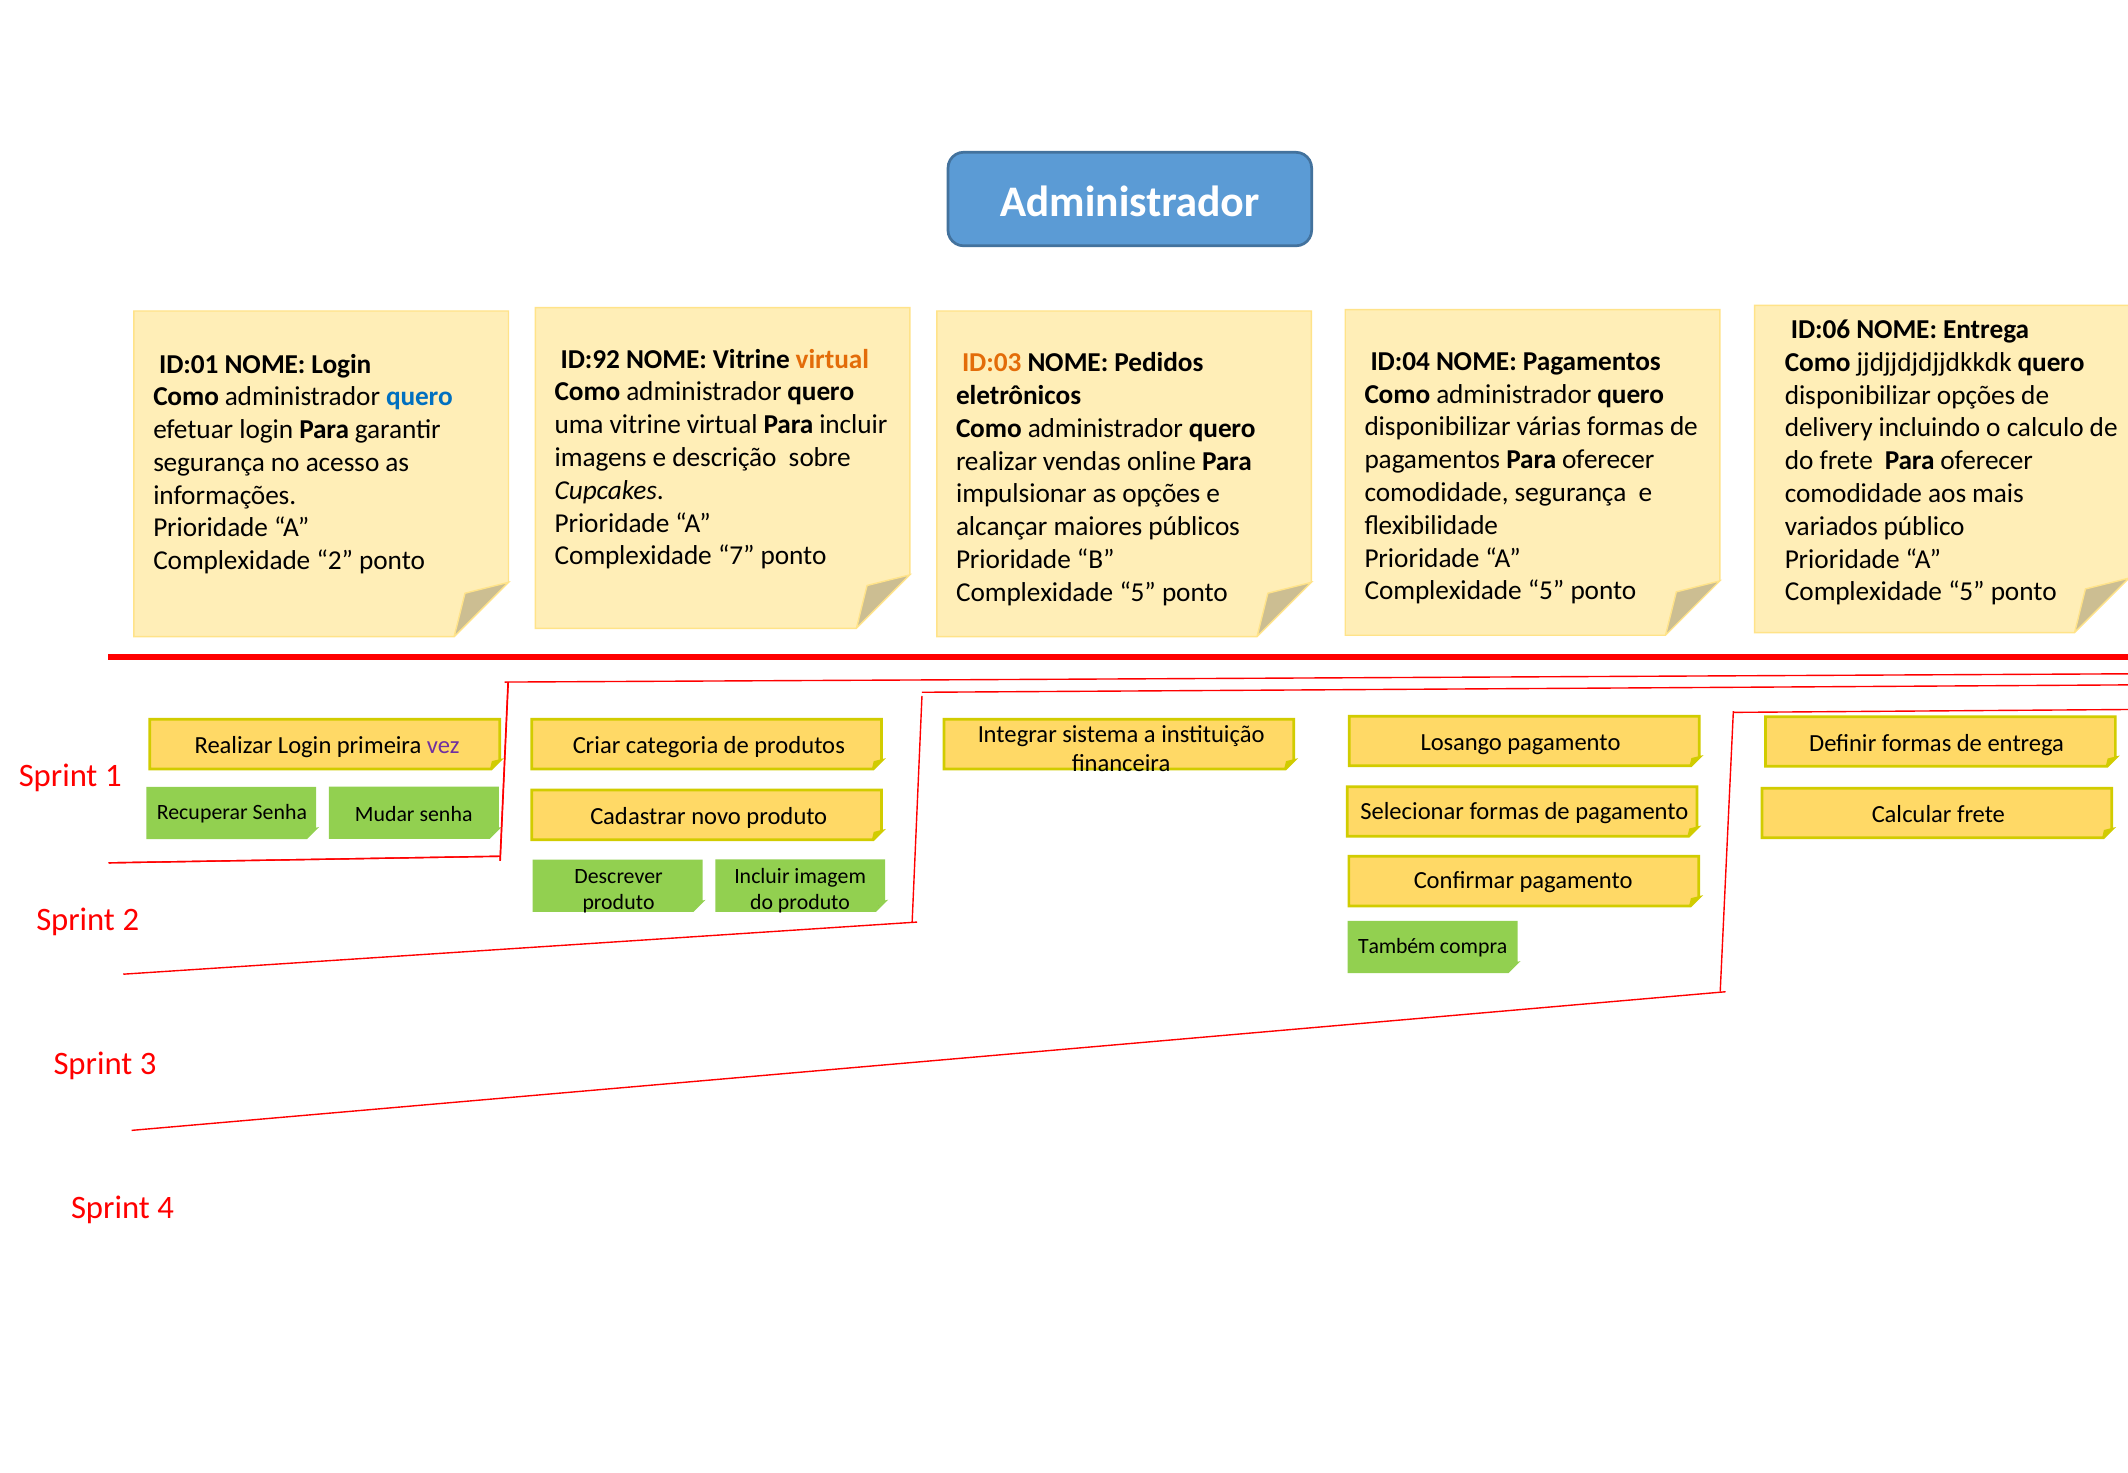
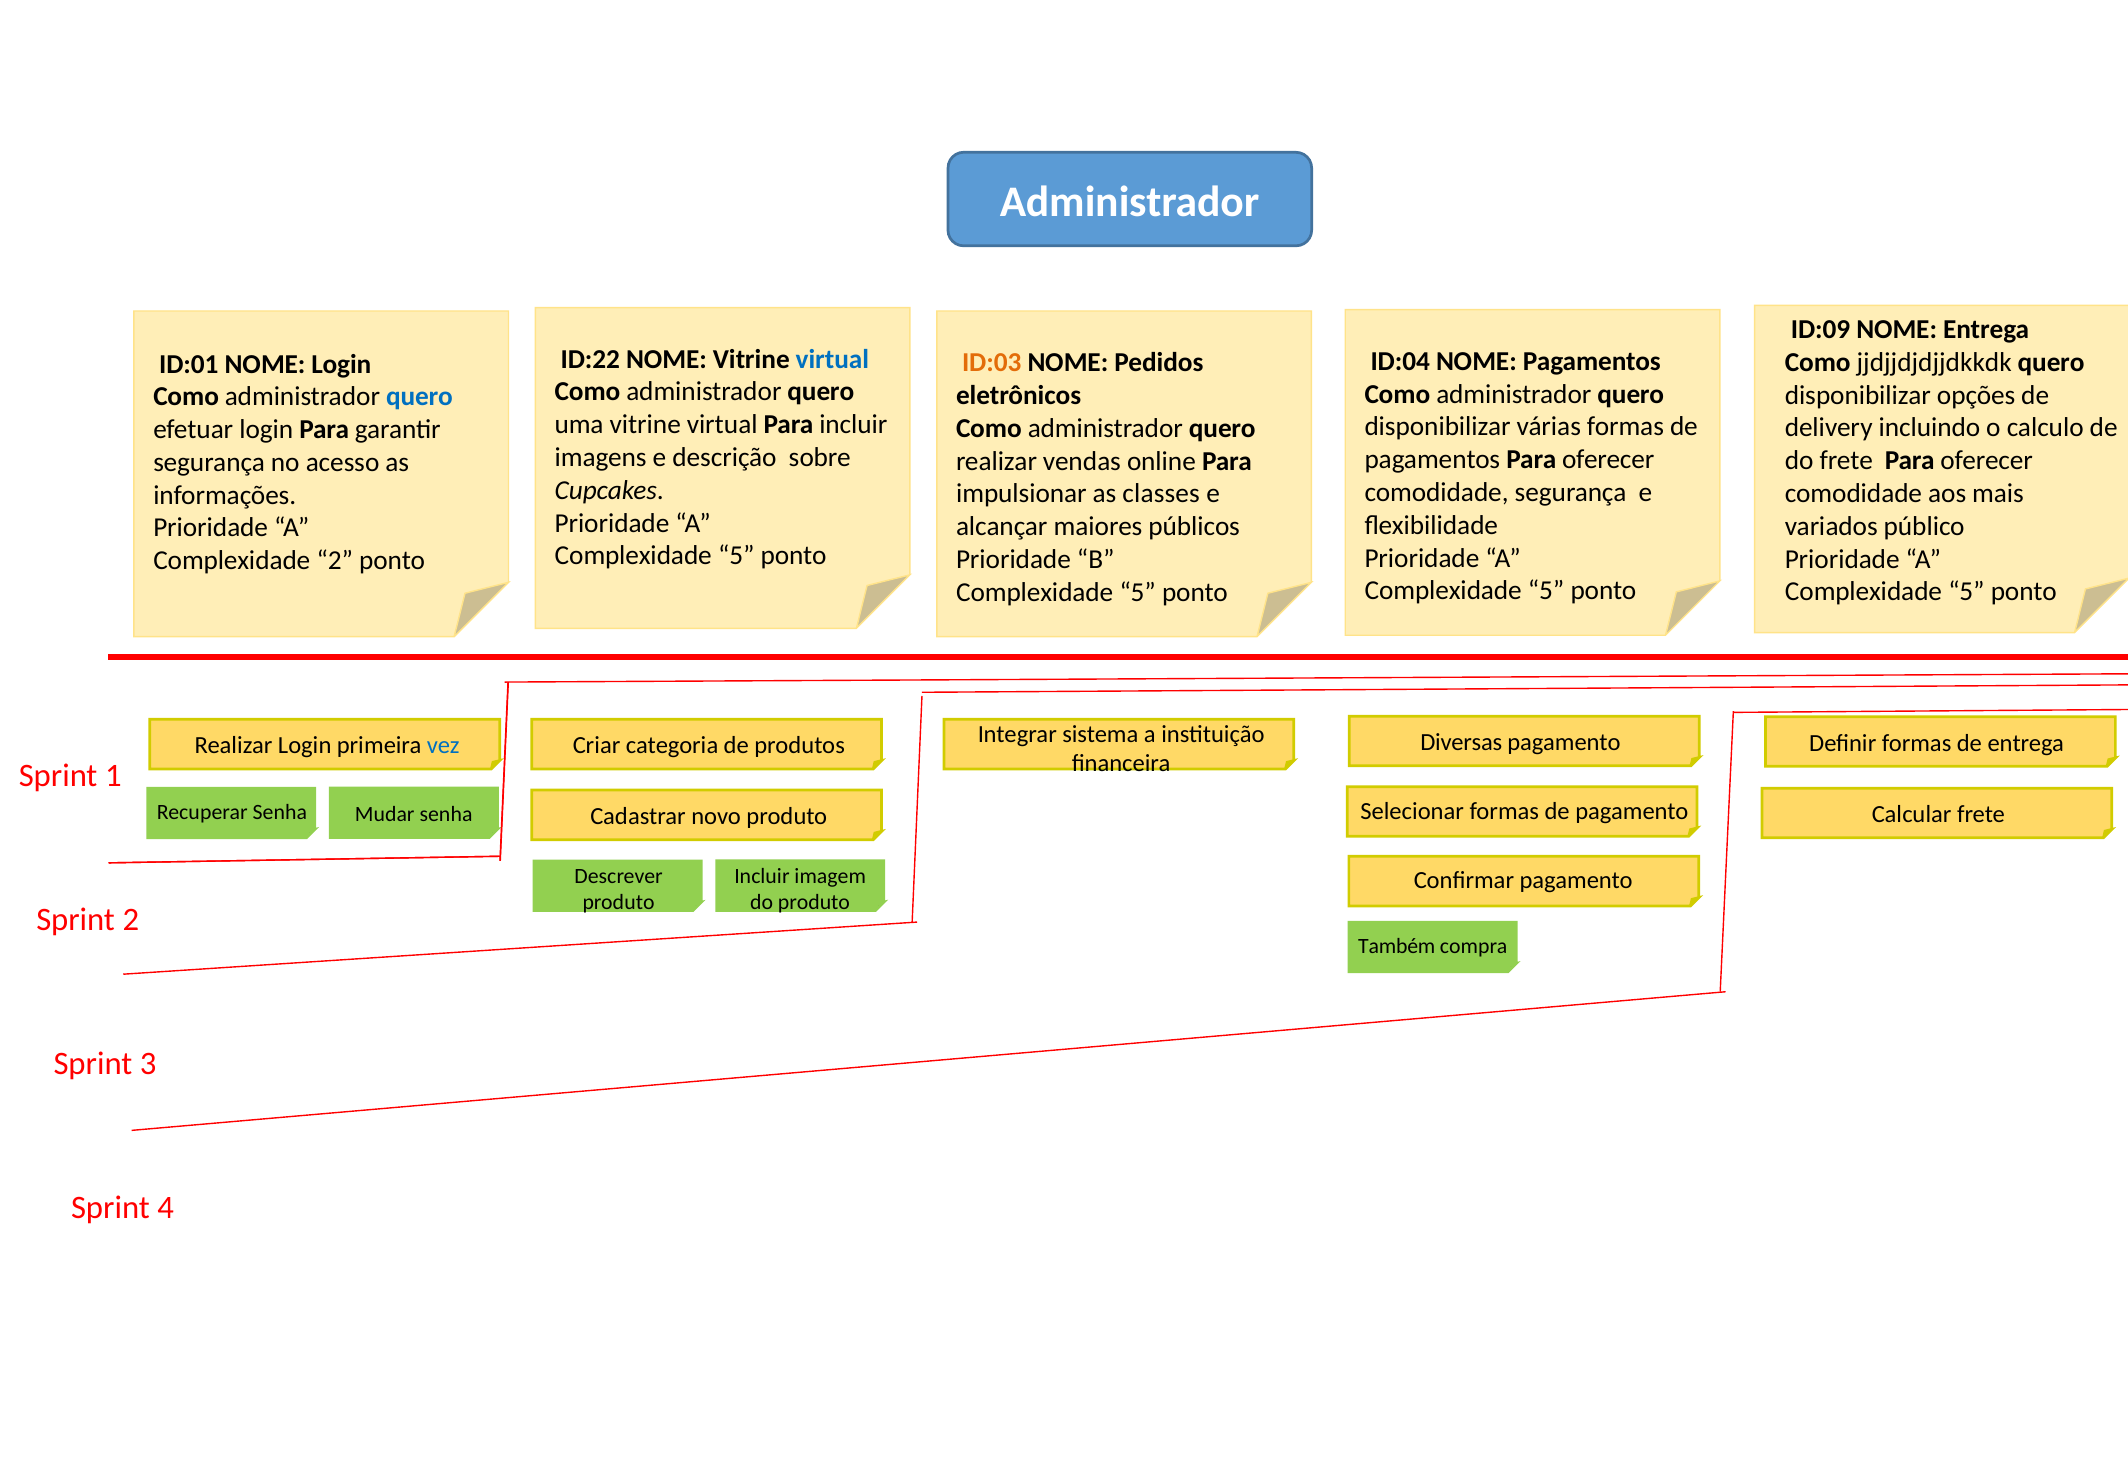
ID:06: ID:06 -> ID:09 (1821, 330)
ID:92: ID:92 -> ID:22 (590, 359)
virtual colour: orange -> blue (832, 359)
as opções: opções -> classes (1161, 494)
7: 7 -> 5 (736, 556)
Losango: Losango -> Diversas (1461, 743)
vez colour: purple -> blue (443, 746)
